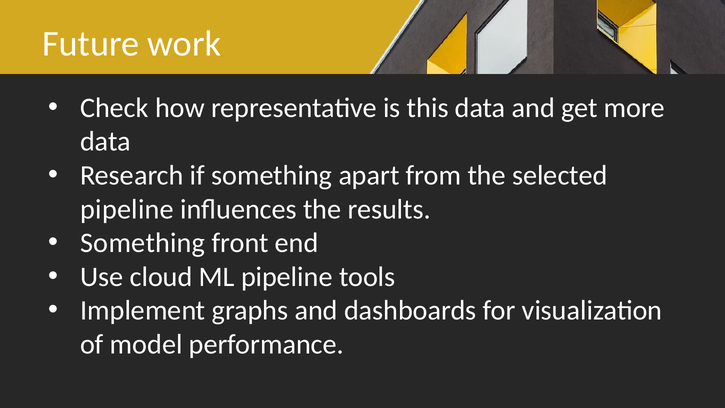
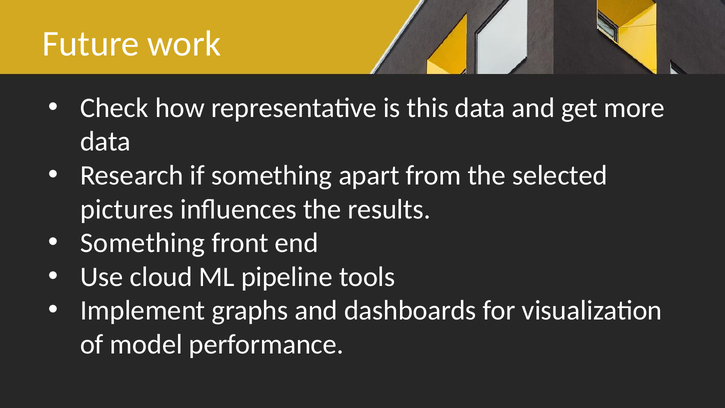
pipeline: pipeline -> pictures (127, 209)
